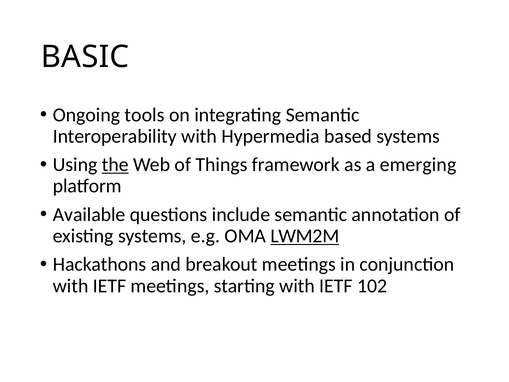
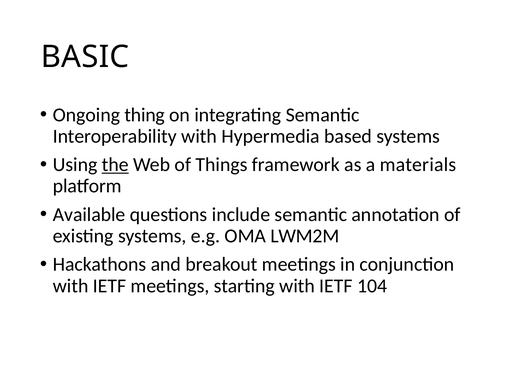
tools: tools -> thing (145, 115)
emerging: emerging -> materials (418, 165)
LWM2M underline: present -> none (305, 236)
102: 102 -> 104 (372, 286)
